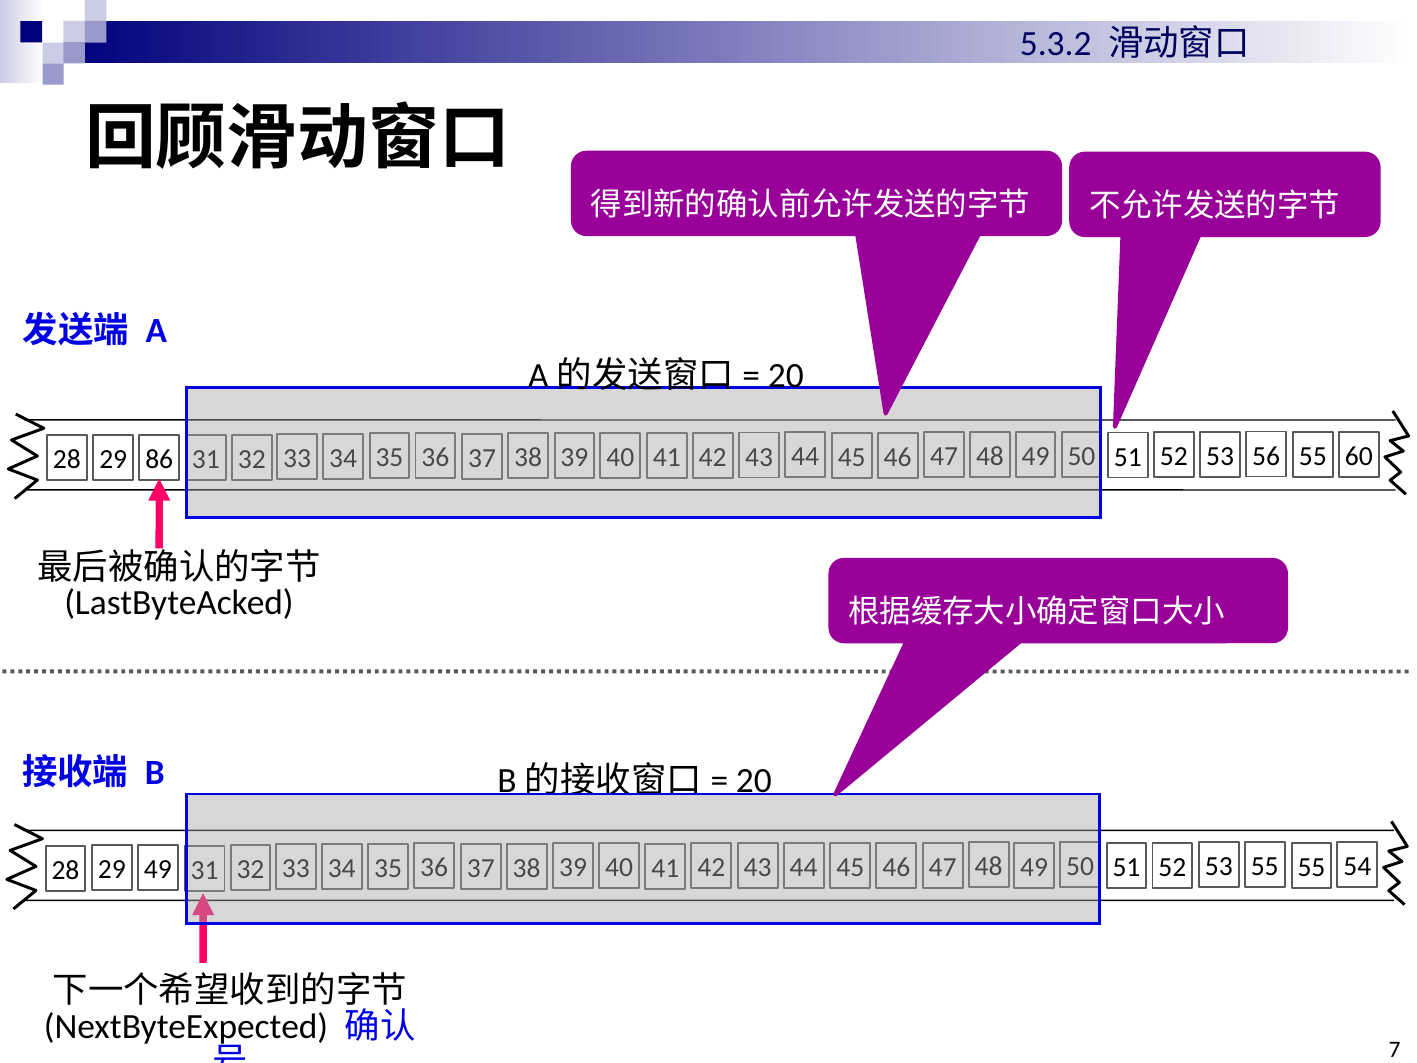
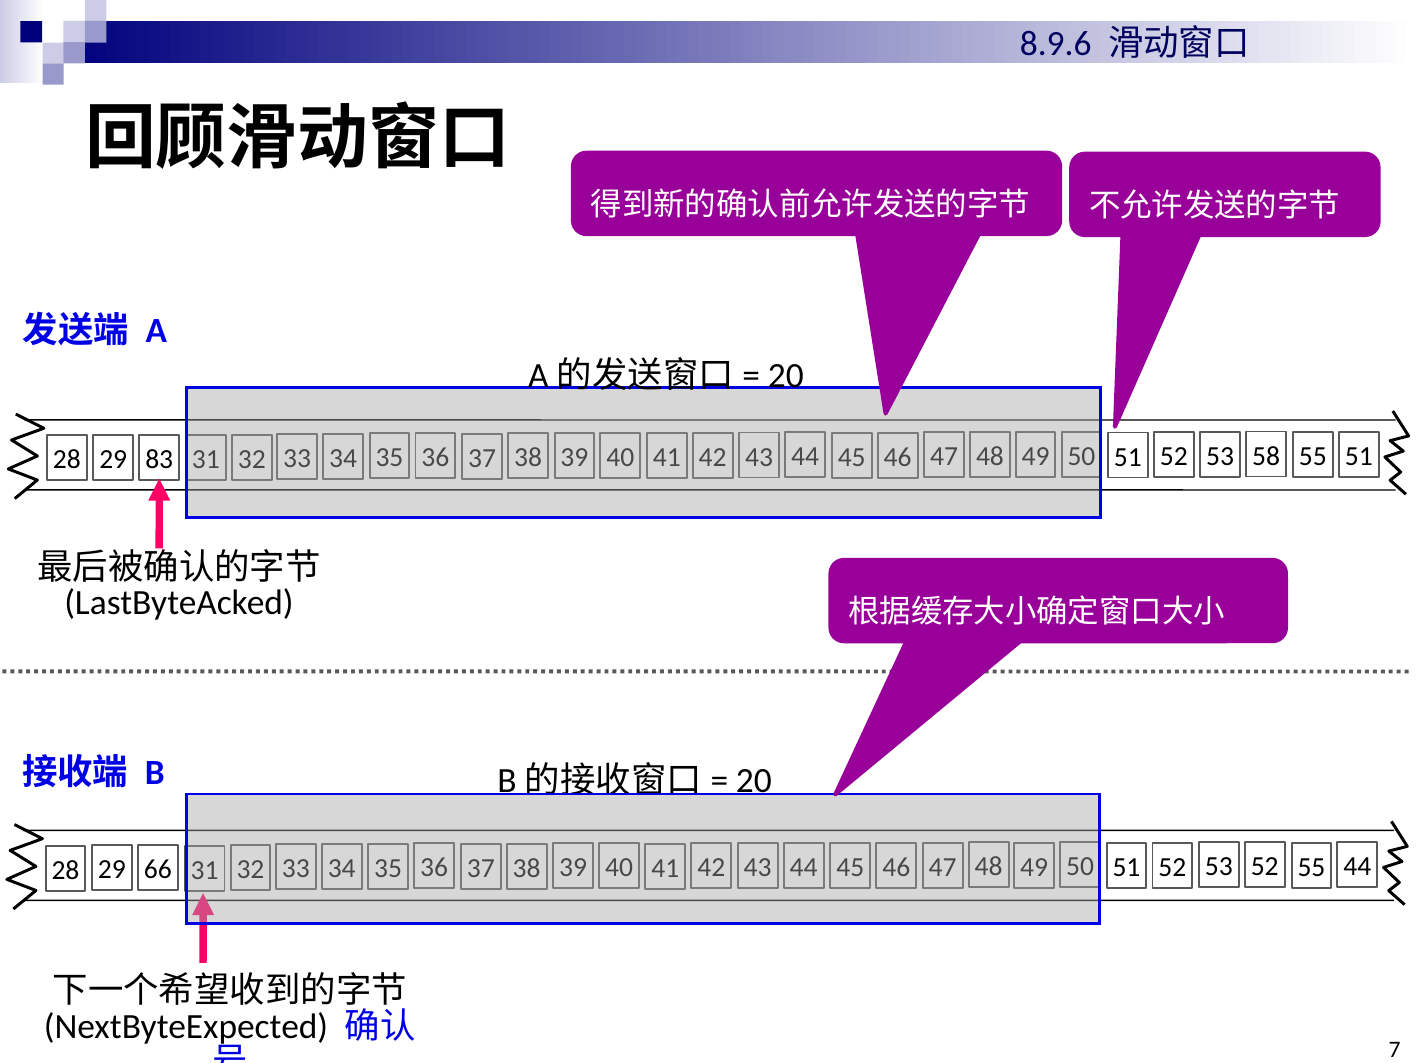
5.3.2: 5.3.2 -> 8.9.6 (1056, 44)
86: 86 -> 83 (159, 459)
56: 56 -> 58 (1266, 456)
55 60: 60 -> 51 (1359, 456)
29 49: 49 -> 66 (158, 869)
53 55: 55 -> 52 (1265, 866)
55 54: 54 -> 44 (1357, 866)
